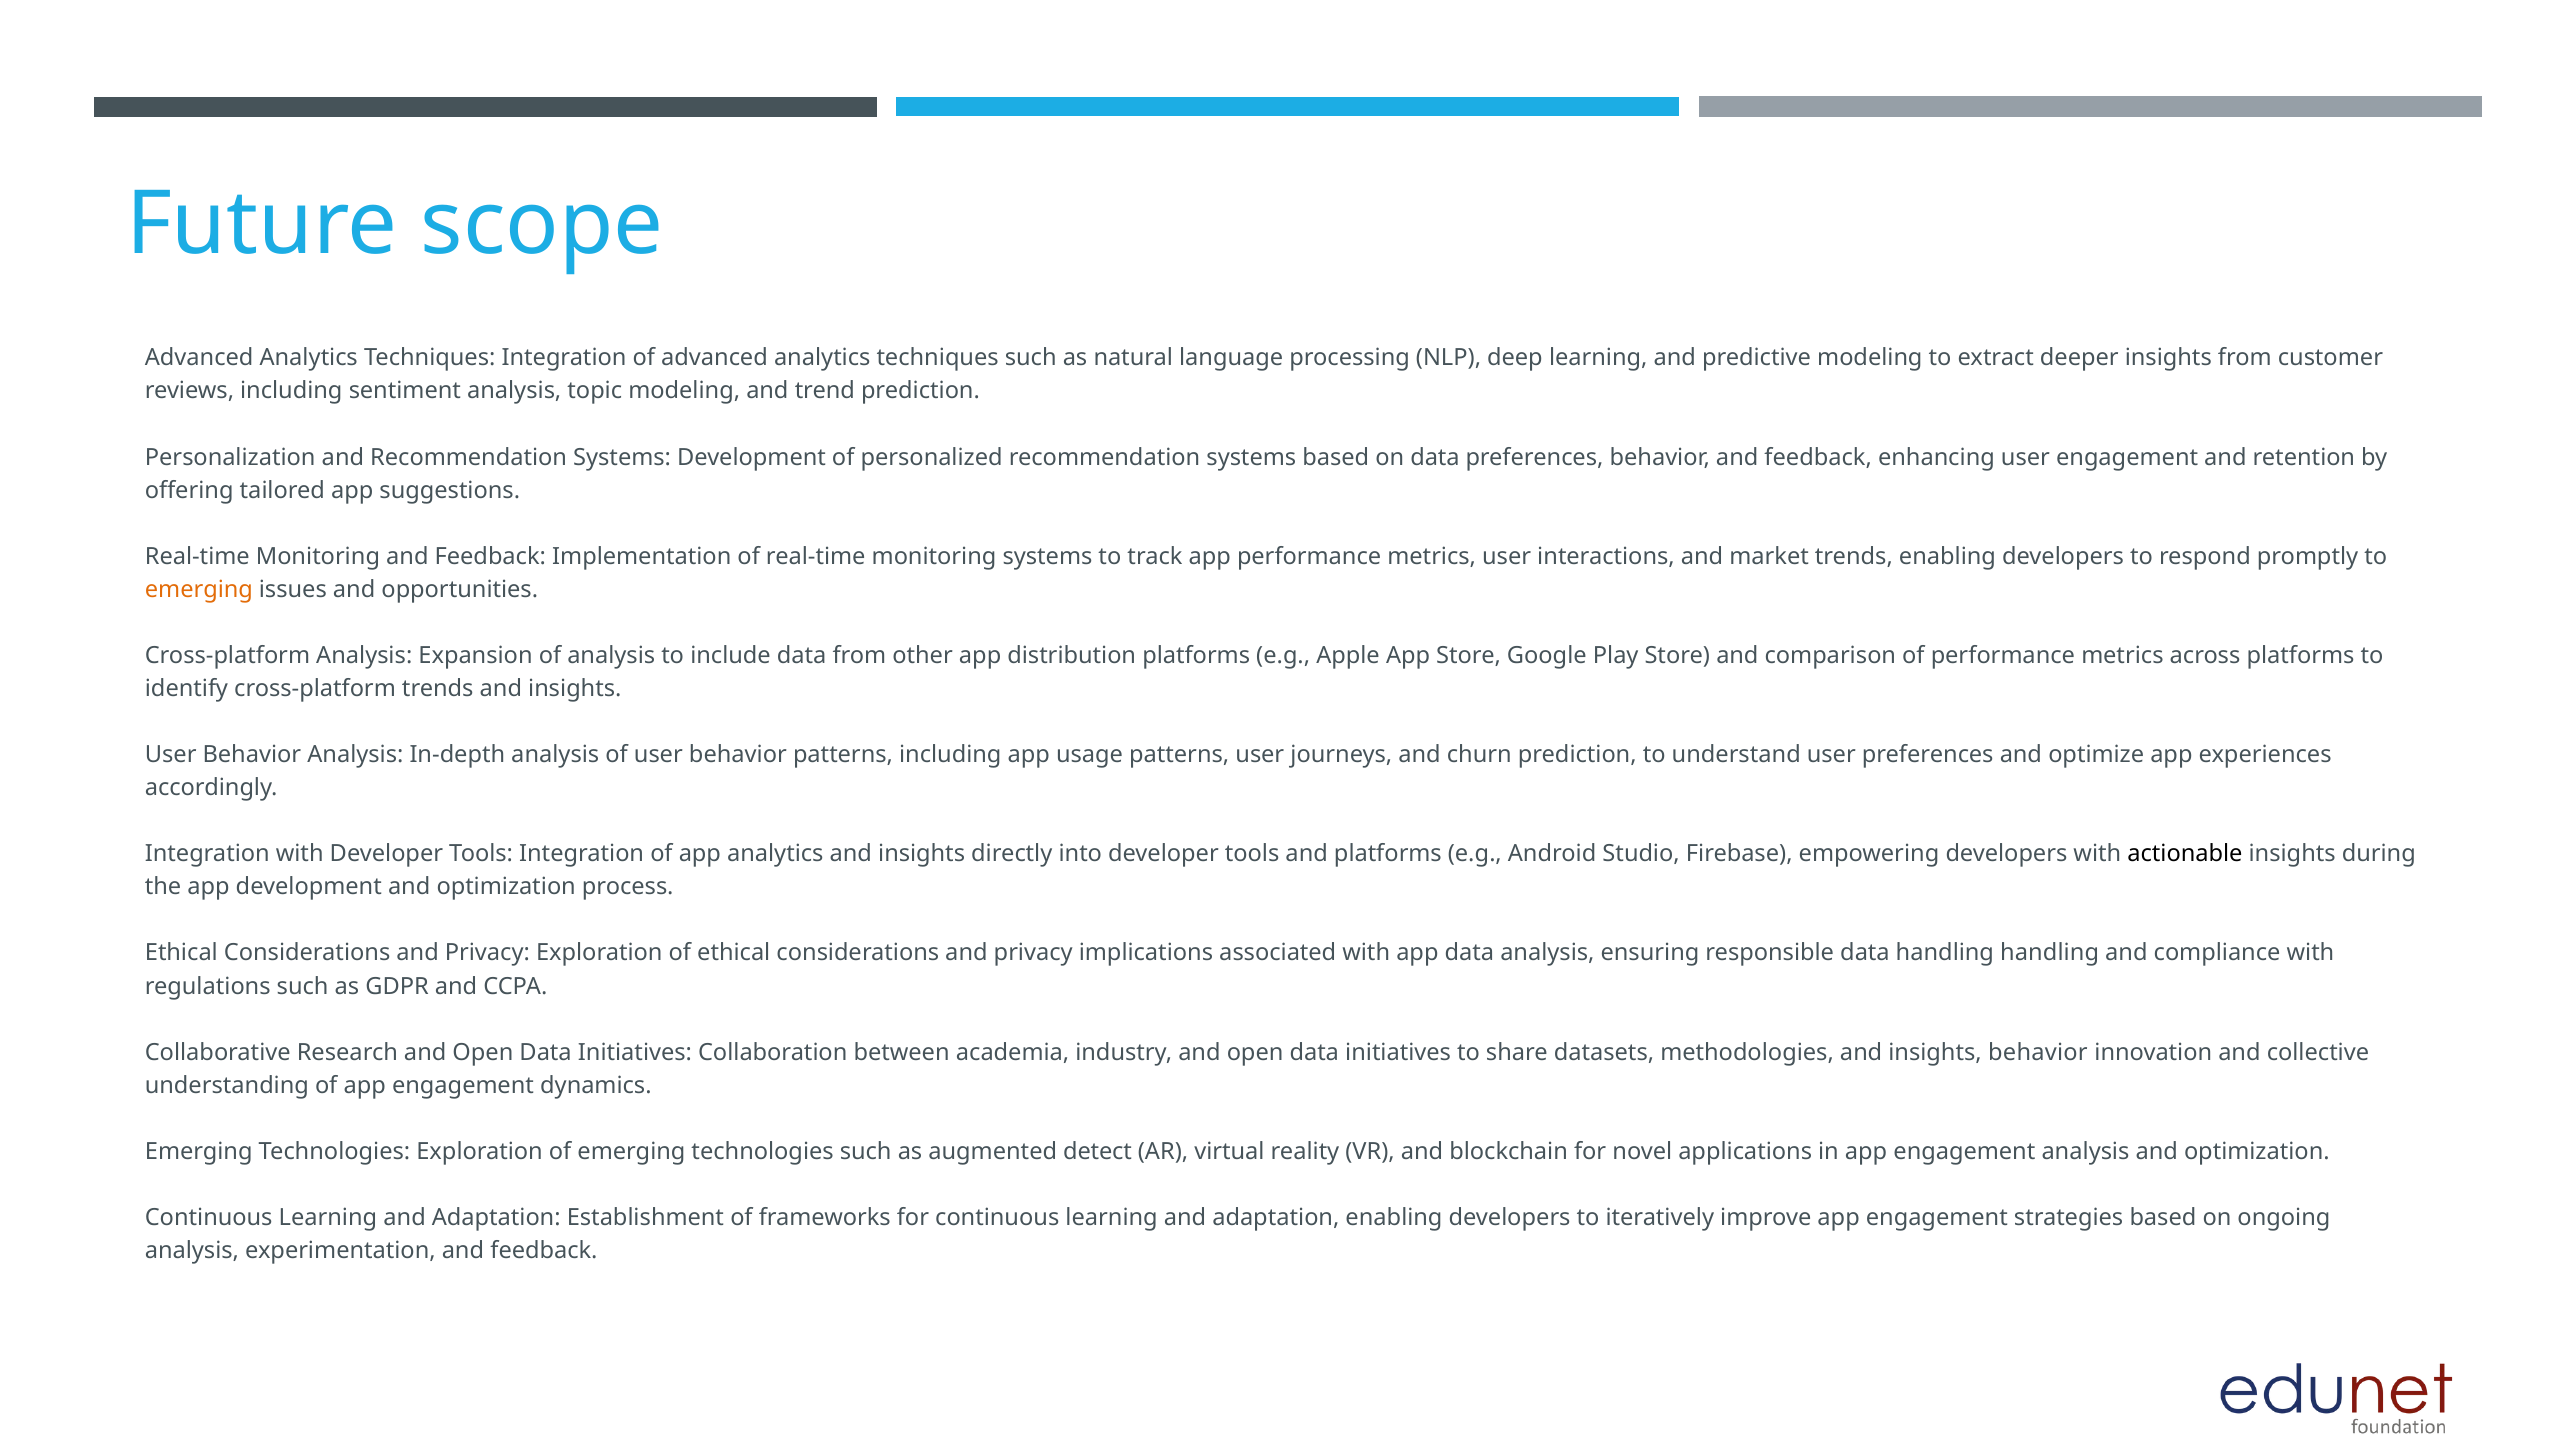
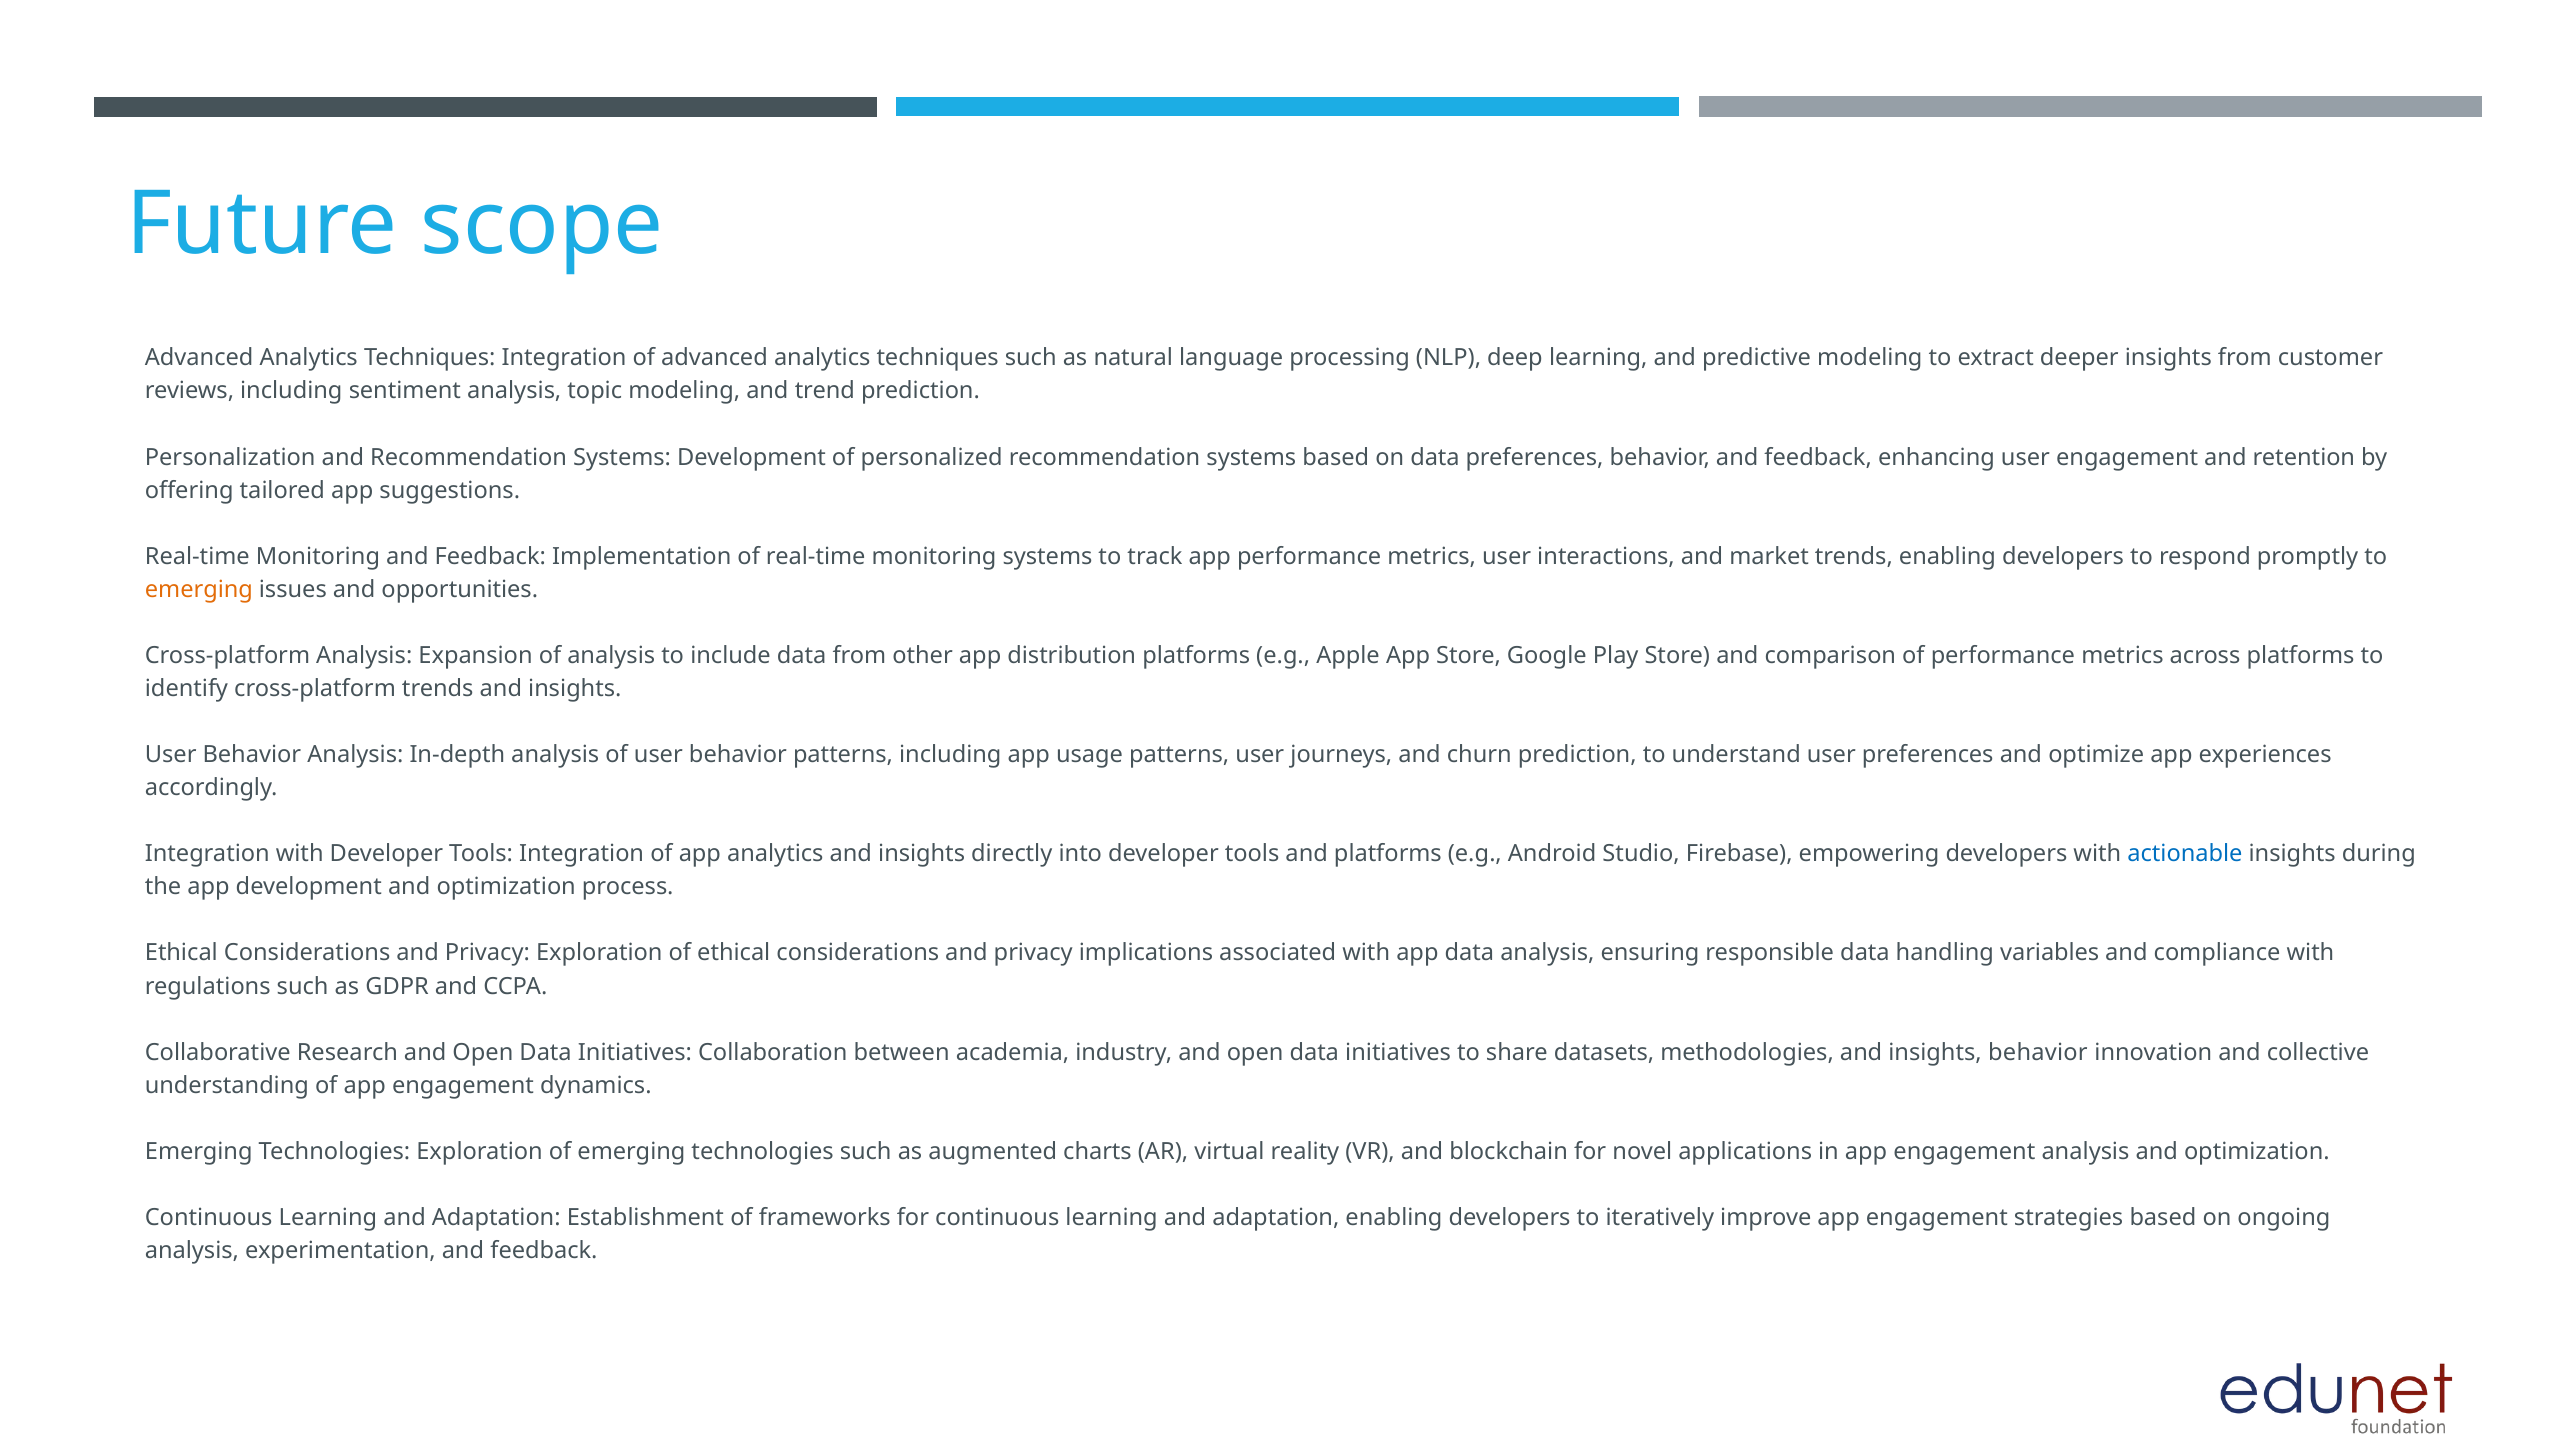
actionable colour: black -> blue (2185, 854)
handling handling: handling -> variables (2050, 953)
detect: detect -> charts (1098, 1152)
